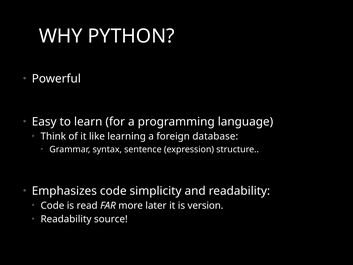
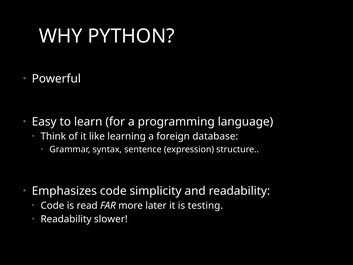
version: version -> testing (205, 205)
source: source -> slower (111, 219)
